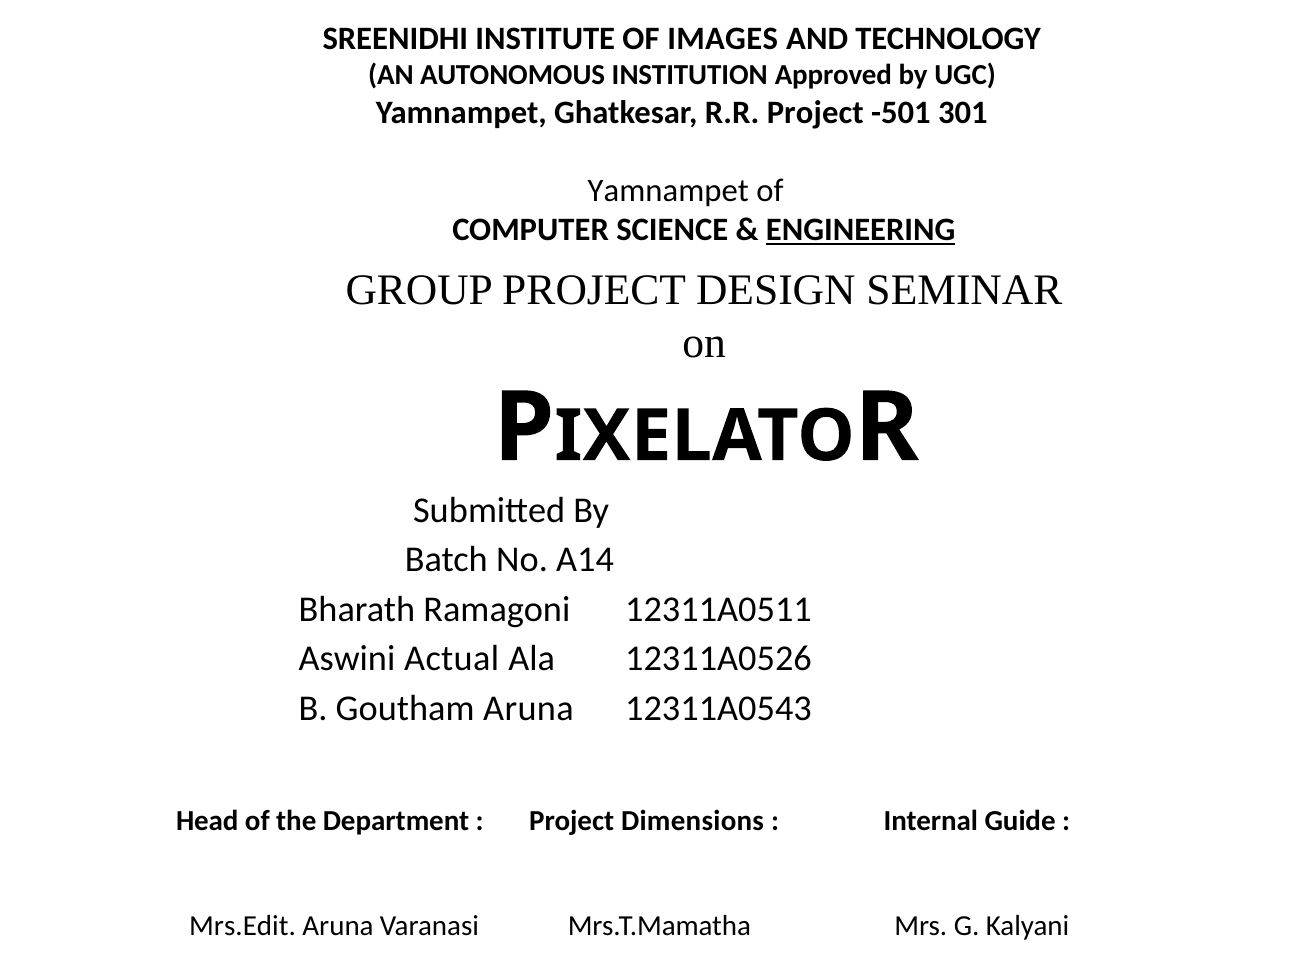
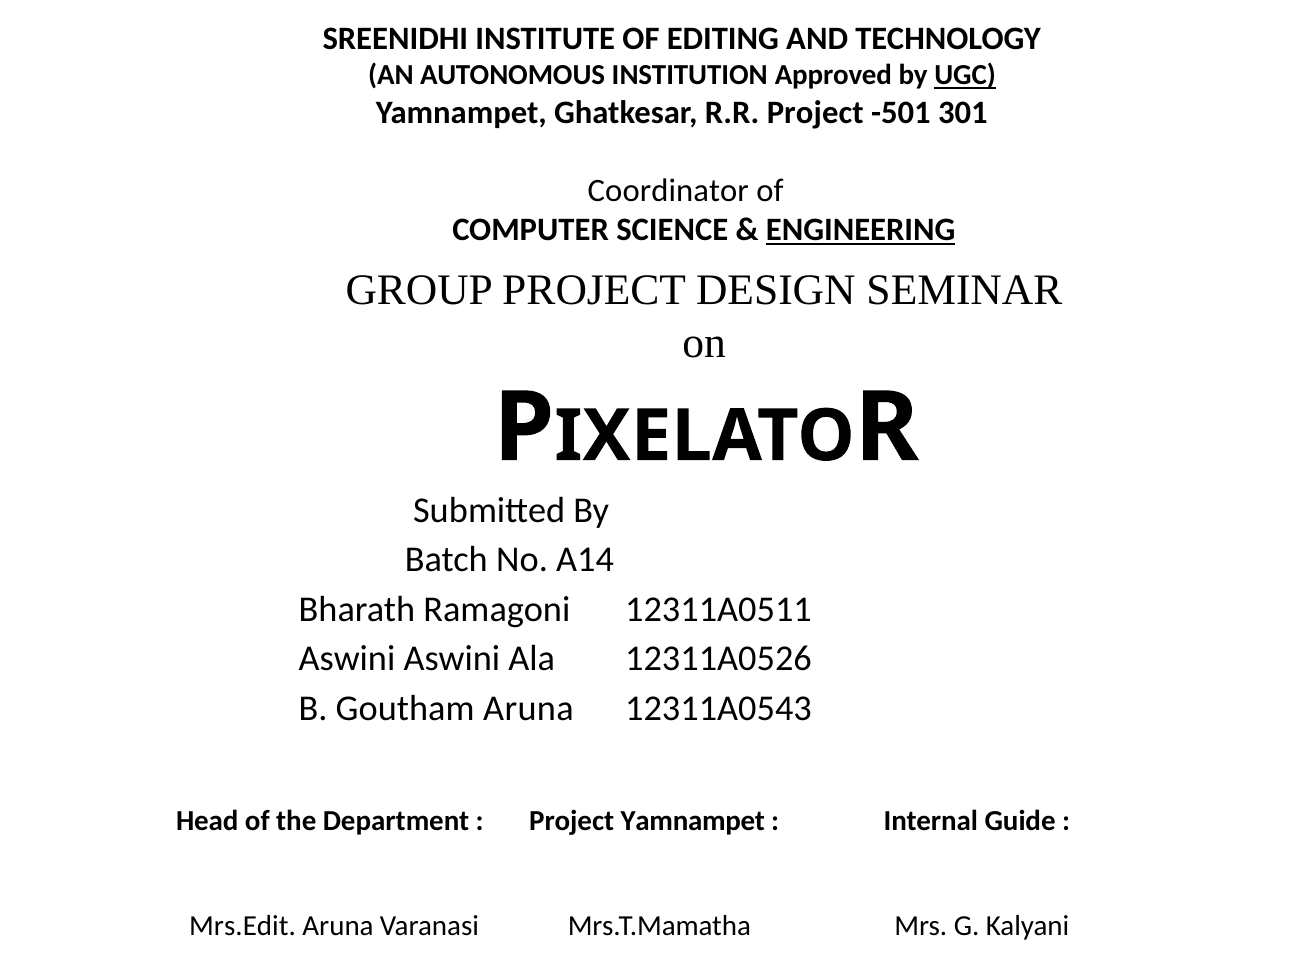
IMAGES: IMAGES -> EDITING (723, 38)
UGC underline: none -> present (965, 75)
Yamnampet: Yamnampet -> Coordinator (668, 191)
Aswini Actual: Actual -> Aswini (452, 659)
Project Dimensions: Dimensions -> Yamnampet (693, 822)
